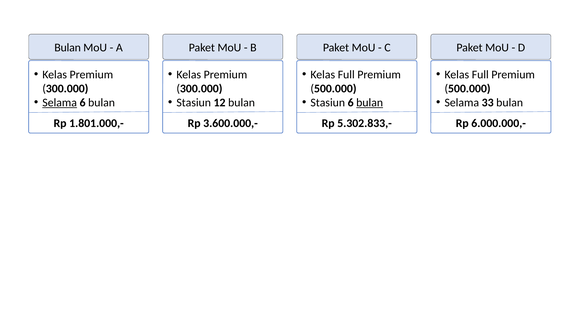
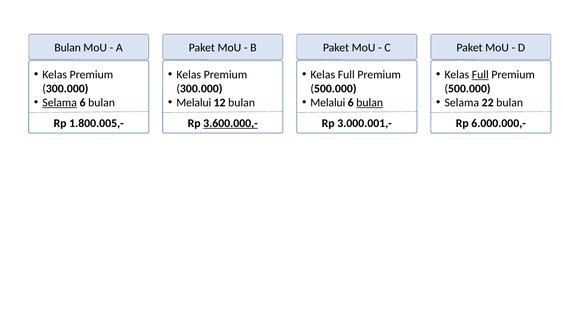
Full underline: none -> present (480, 74)
Stasiun: Stasiun -> Melalui (194, 103)
Stasiun: Stasiun -> Melalui (328, 103)
33: 33 -> 22 (488, 103)
1.801.000,-: 1.801.000,- -> 1.800.005,- (96, 123)
3.600.000,- underline: none -> present (230, 123)
5.302.833,-: 5.302.833,- -> 3.000.001,- (365, 123)
